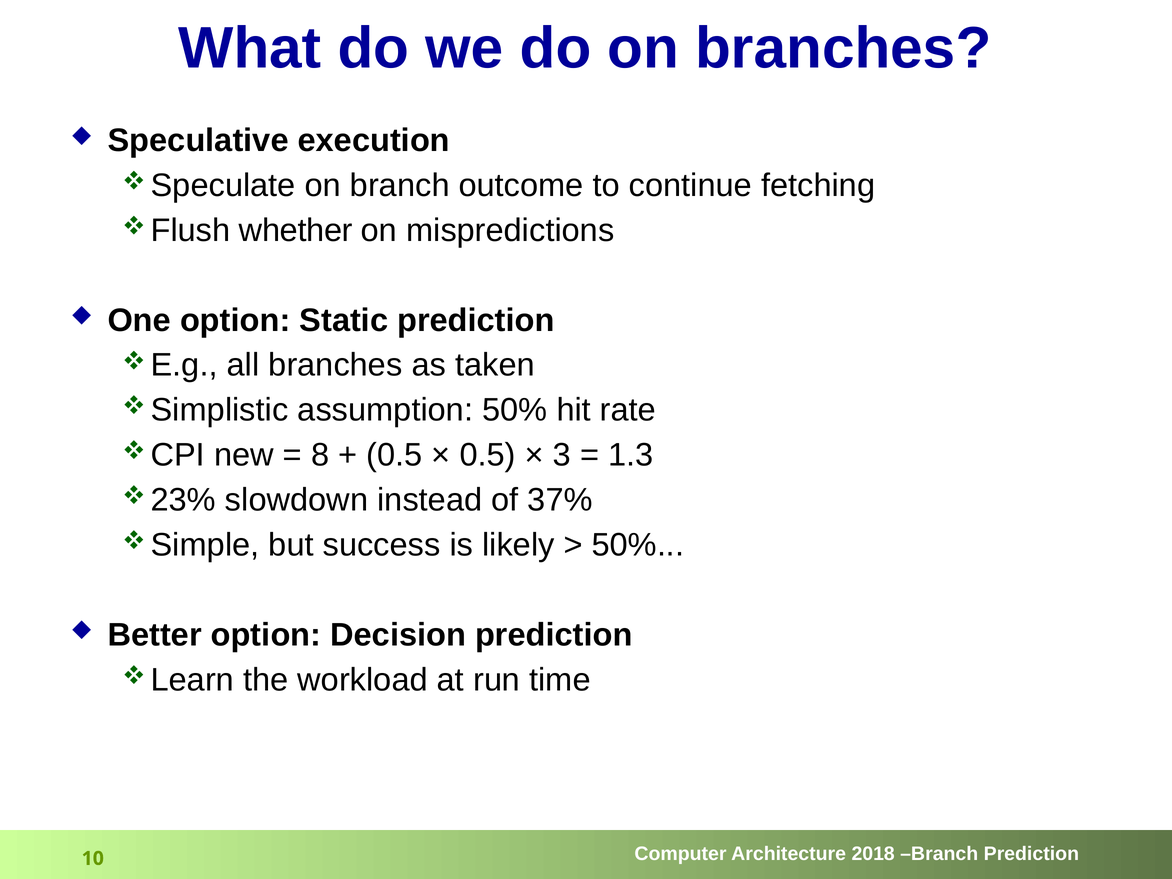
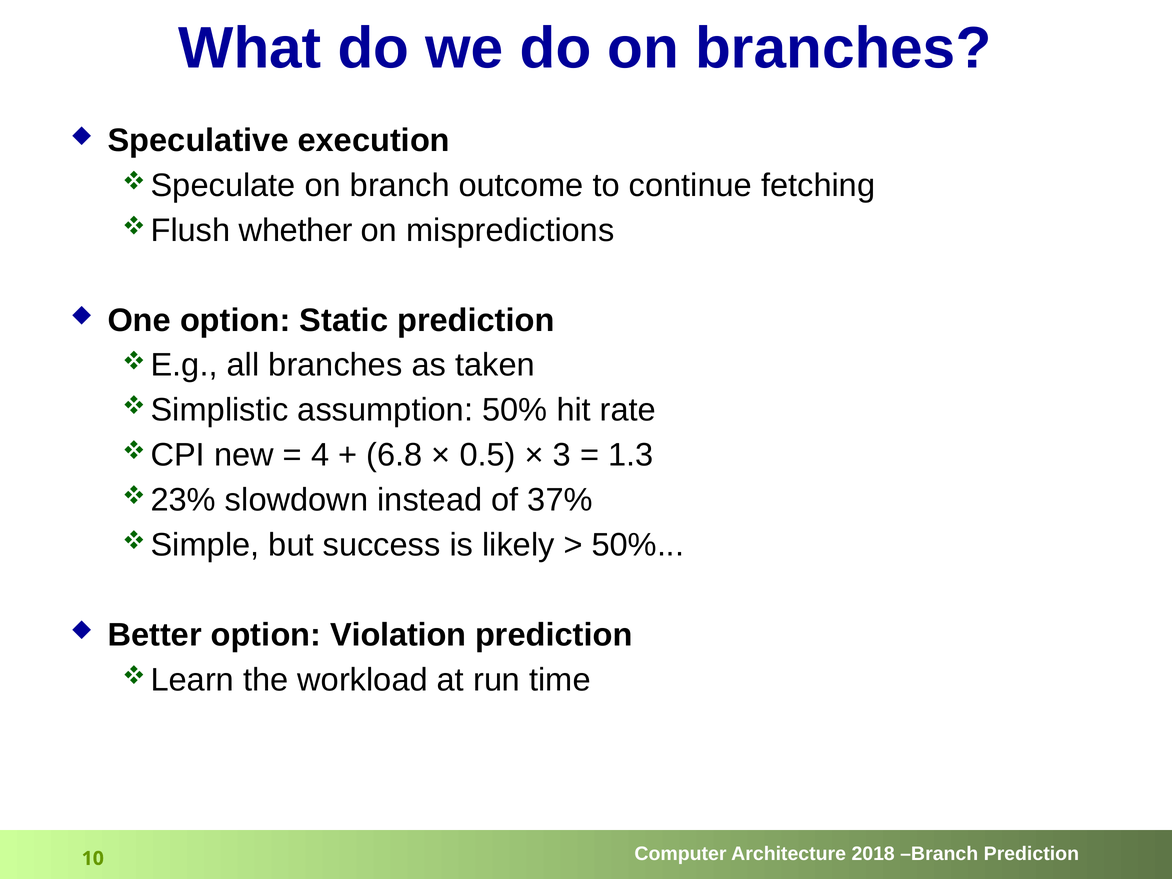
8: 8 -> 4 (320, 455)
0.5: 0.5 -> 6.8 (394, 455)
Decision: Decision -> Violation (398, 635)
